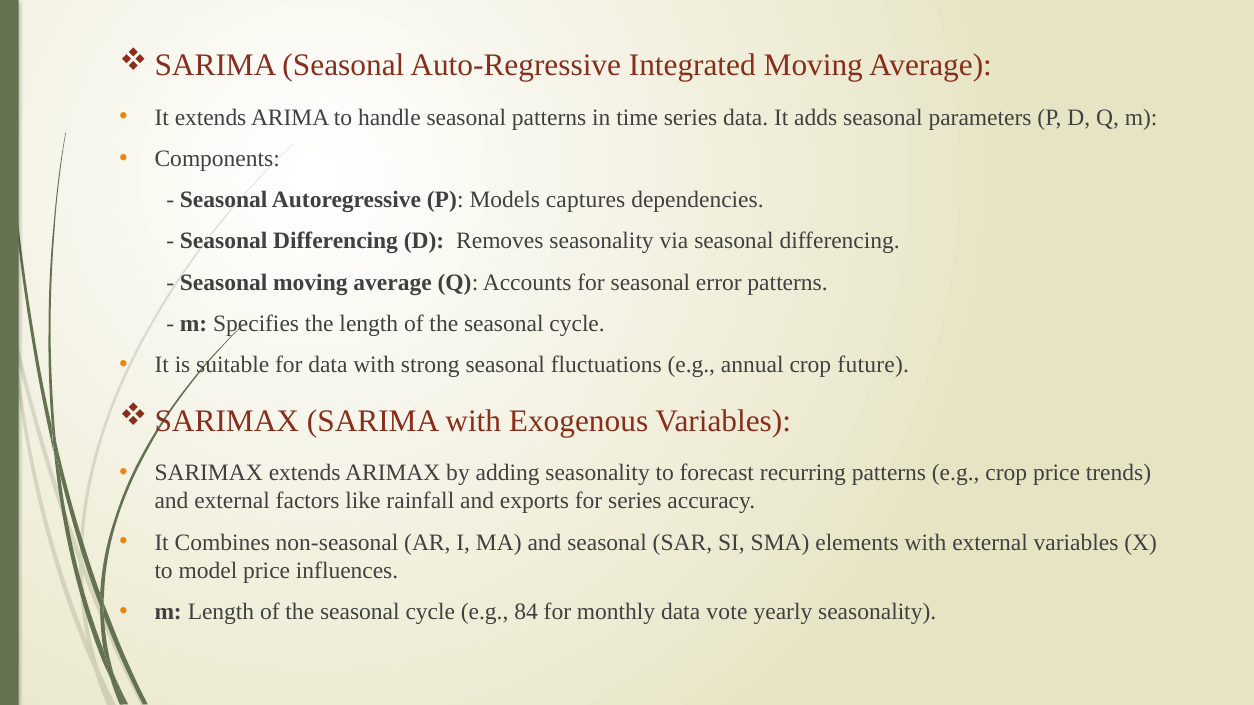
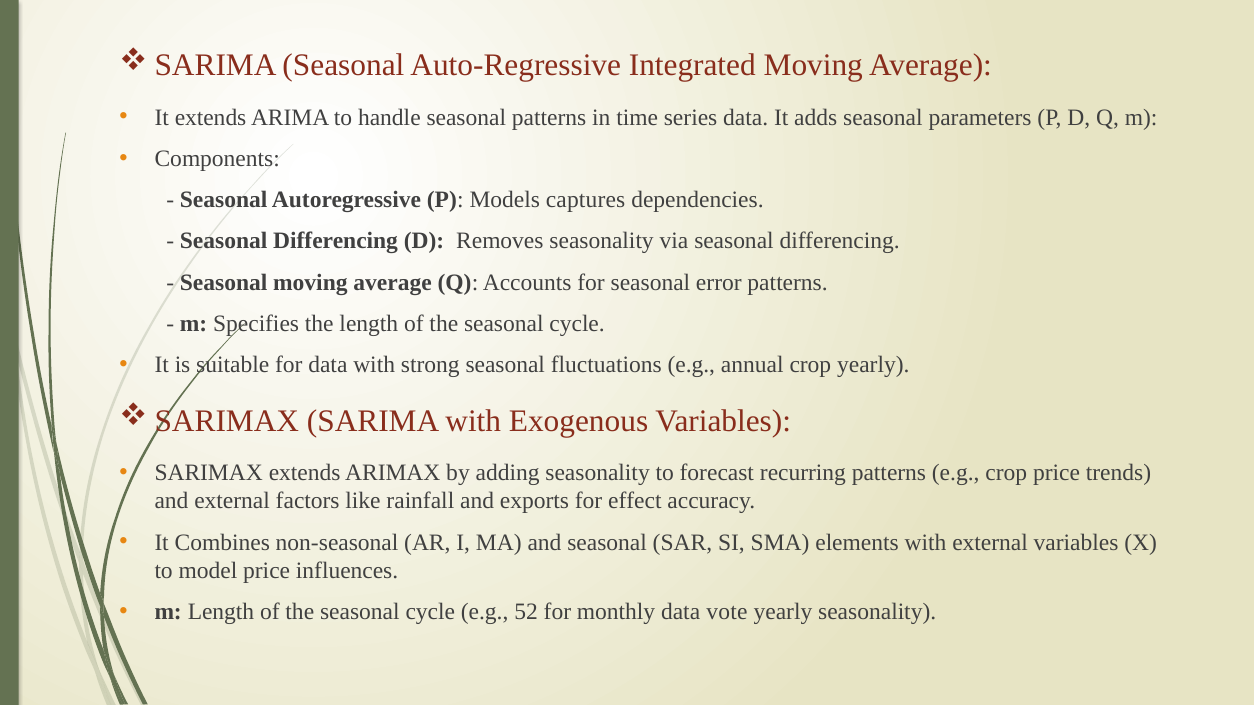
crop future: future -> yearly (873, 365)
for series: series -> effect (635, 501)
84: 84 -> 52 (526, 612)
